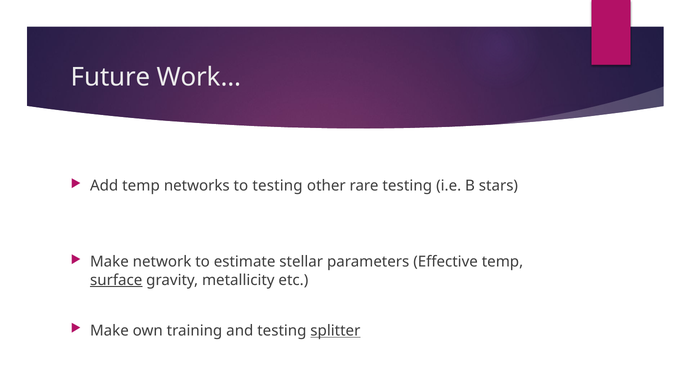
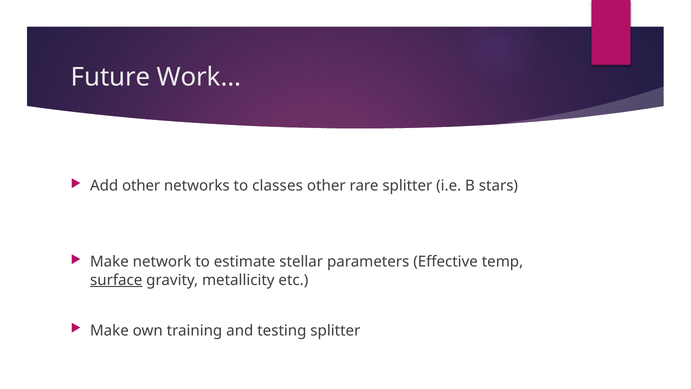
Add temp: temp -> other (141, 186)
to testing: testing -> classes (278, 186)
rare testing: testing -> splitter (407, 186)
splitter underline: present -> none (335, 330)
